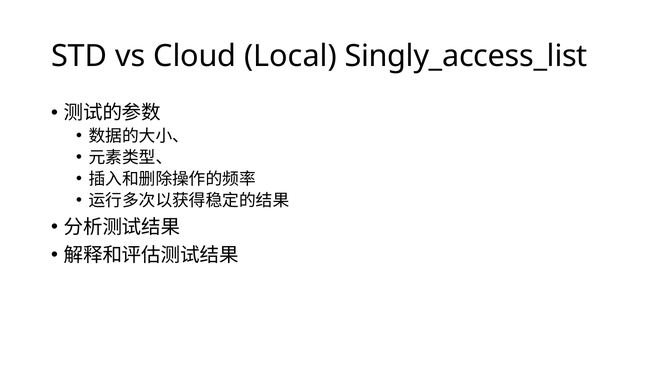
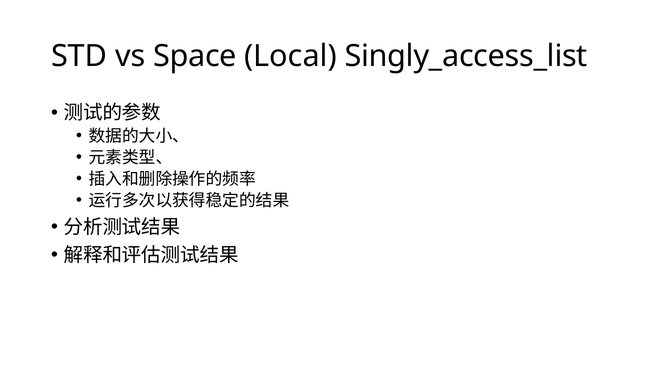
Cloud: Cloud -> Space (195, 56)
